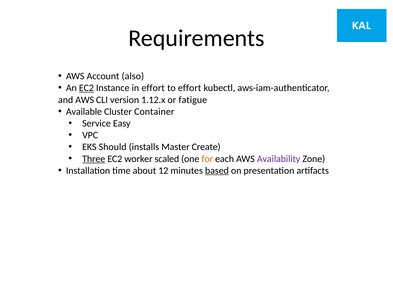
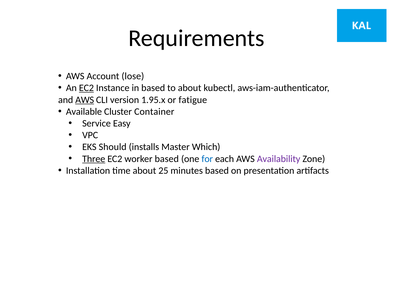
also: also -> lose (133, 76)
in effort: effort -> based (153, 88)
to effort: effort -> about (190, 88)
AWS underline: none -> present (85, 100)
1.12.x: 1.12.x -> 1.95.x (153, 100)
Create: Create -> Which (206, 147)
worker scaled: scaled -> based (167, 159)
for colour: orange -> blue (207, 159)
12: 12 -> 25 (163, 170)
based underline: present -> none (217, 170)
